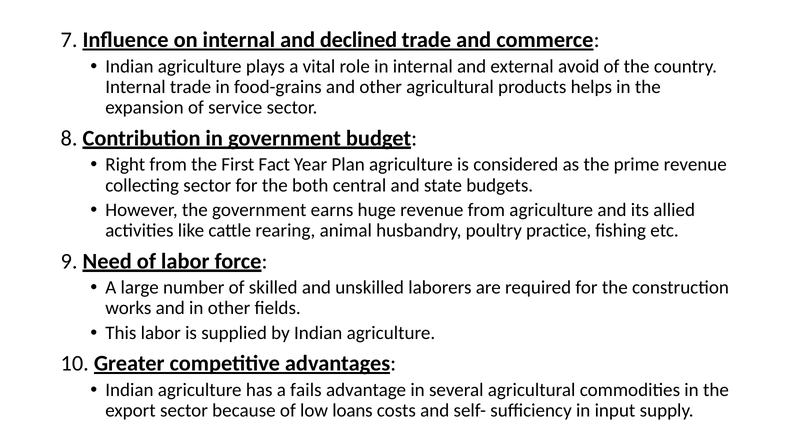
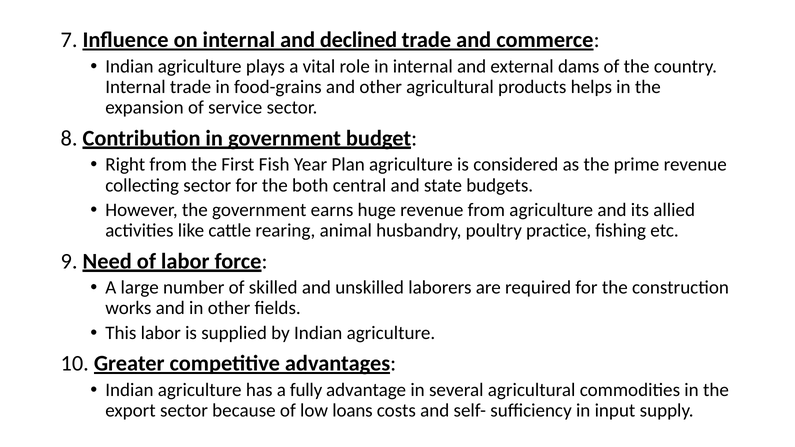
avoid: avoid -> dams (579, 66)
Fact: Fact -> Fish (274, 165)
fails: fails -> fully (306, 390)
